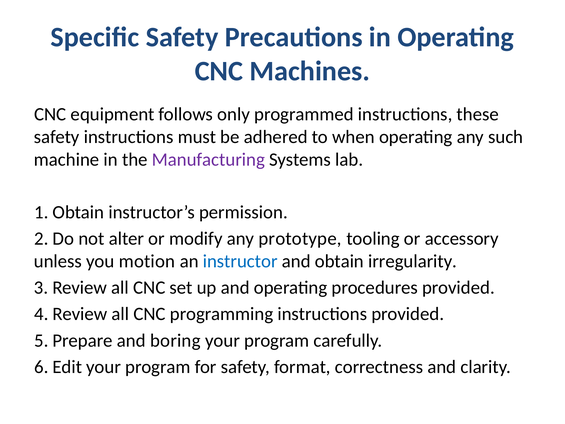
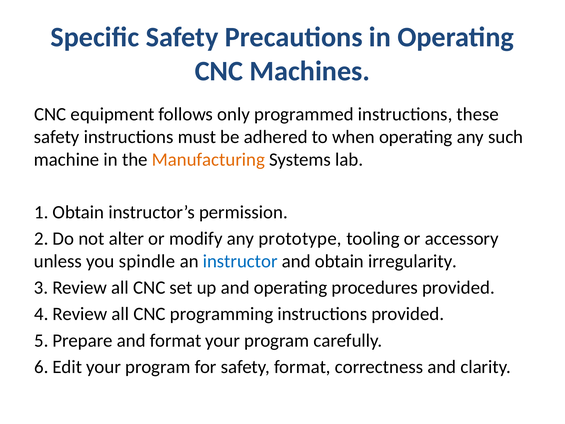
Manufacturing colour: purple -> orange (208, 160)
motion: motion -> spindle (147, 261)
and boring: boring -> format (176, 340)
